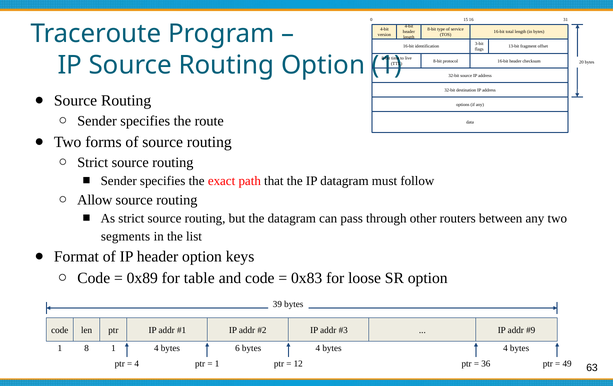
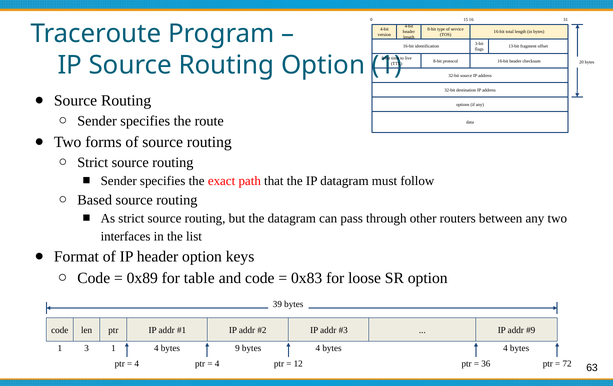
Allow: Allow -> Based (95, 200)
segments: segments -> interfaces (126, 237)
8: 8 -> 3 (87, 348)
6: 6 -> 9 (237, 348)
1: 1 -> 4 (217, 364)
49: 49 -> 72 (567, 364)
